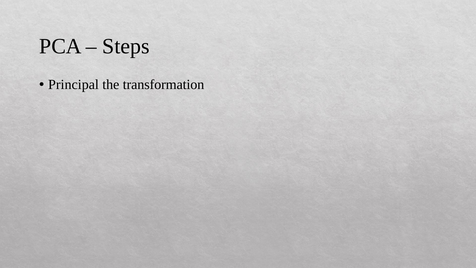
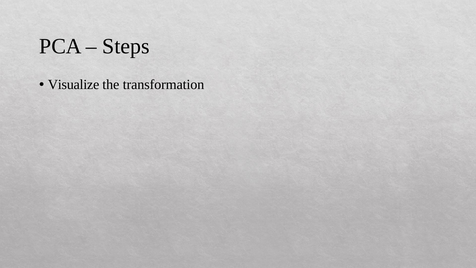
Principal: Principal -> Visualize (74, 85)
